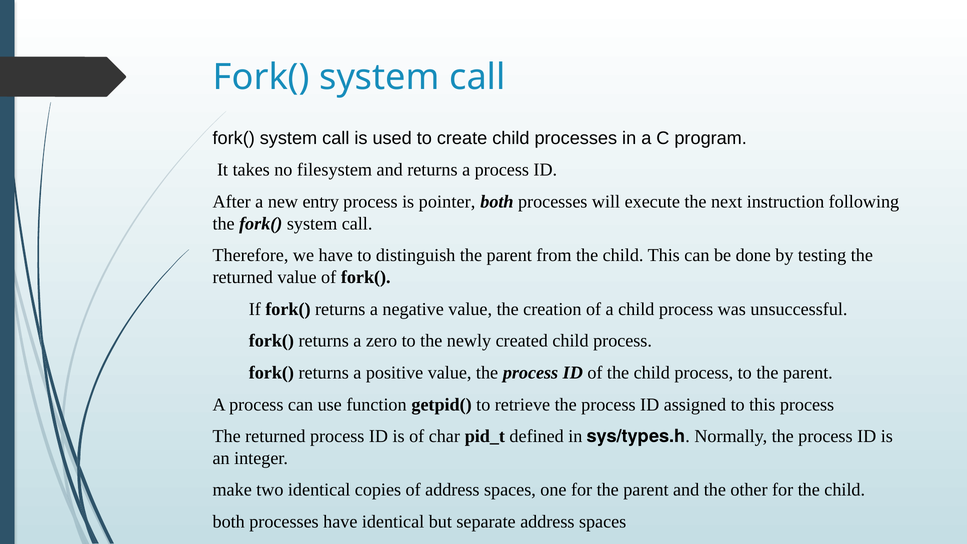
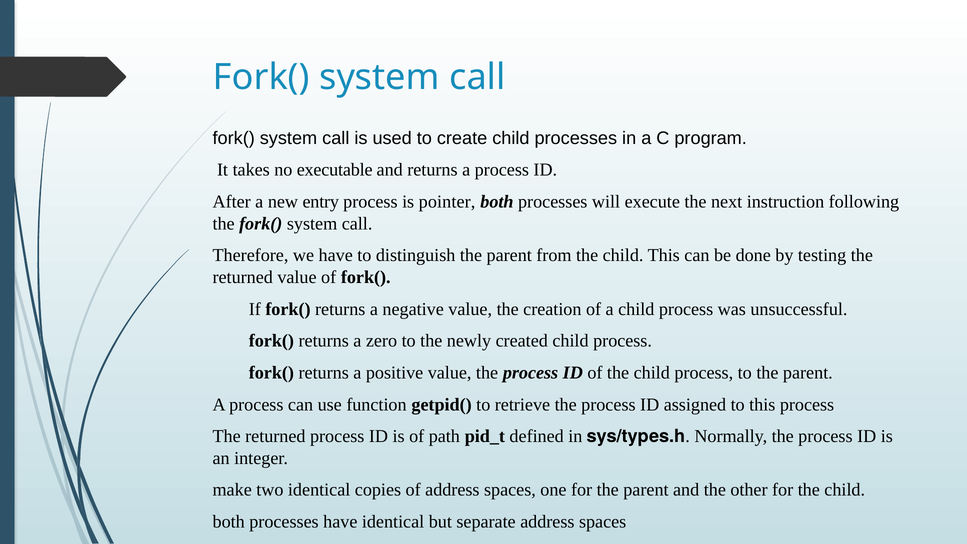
filesystem: filesystem -> executable (335, 170)
char: char -> path (444, 436)
